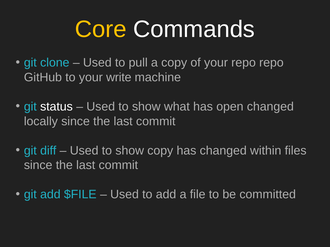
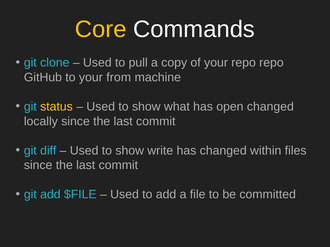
write: write -> from (119, 77)
status colour: white -> yellow (56, 107)
show copy: copy -> write (160, 151)
